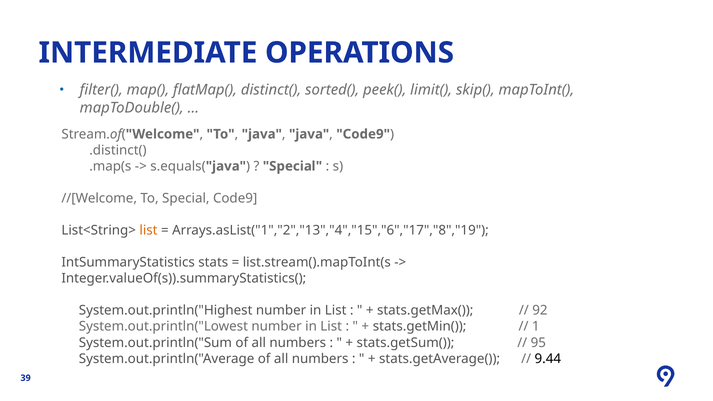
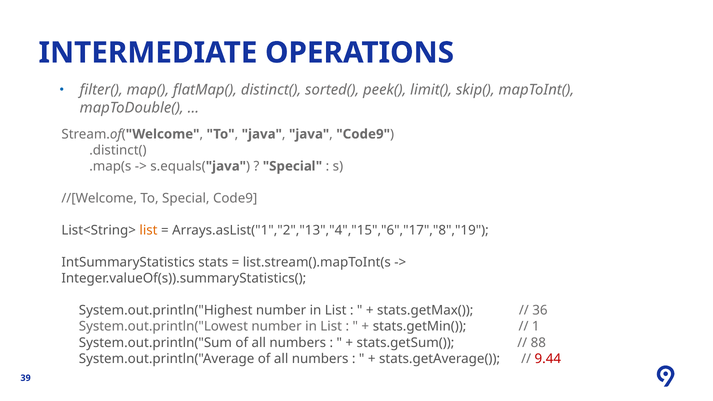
92: 92 -> 36 (540, 311)
95: 95 -> 88 (538, 343)
9.44 colour: black -> red (548, 359)
